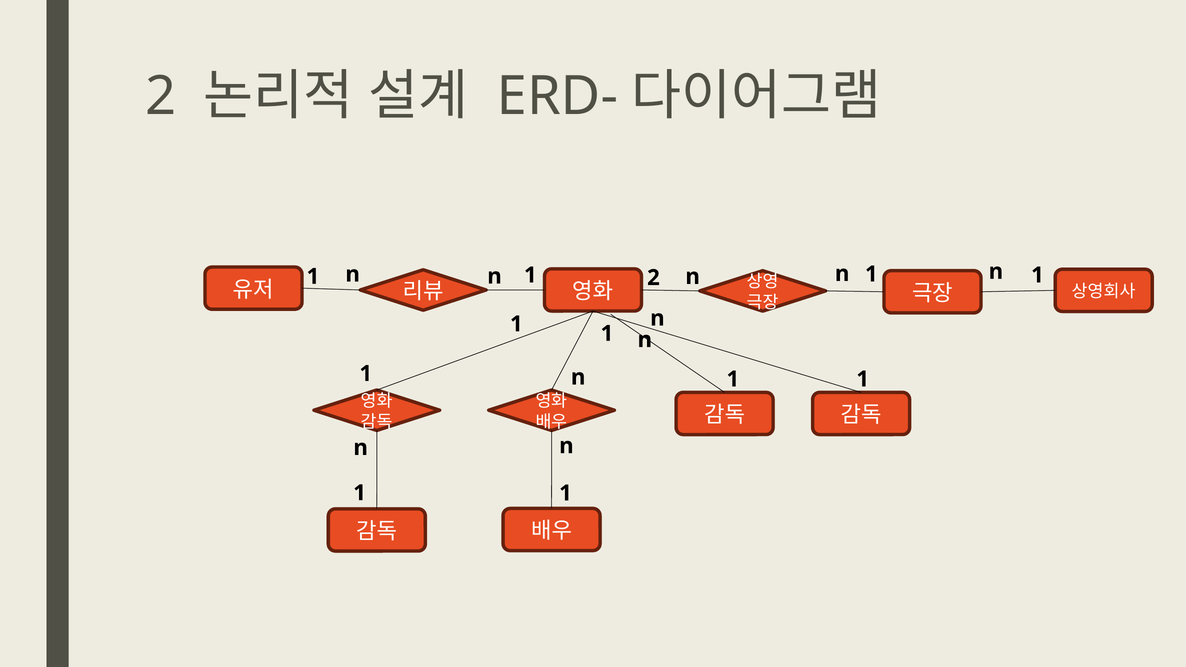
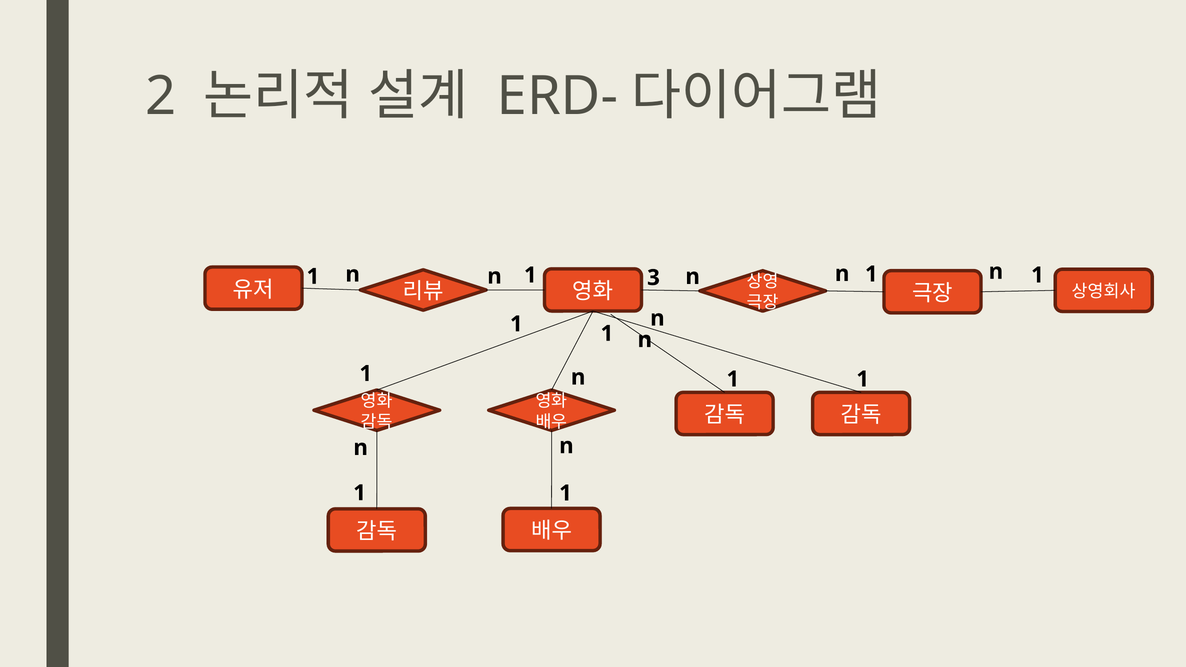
1 2: 2 -> 3 (653, 278)
